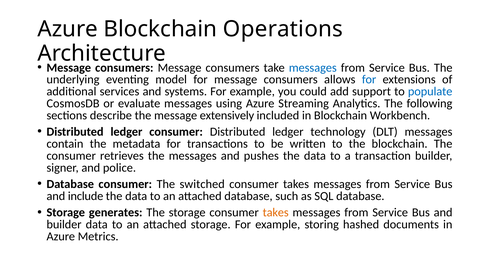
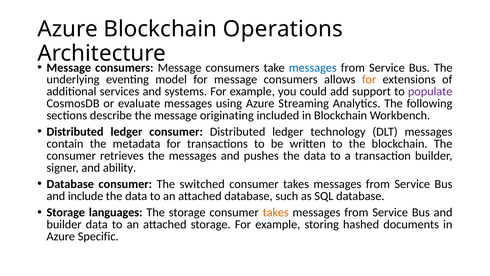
for colour: blue -> orange (369, 79)
populate colour: blue -> purple (430, 91)
extensively: extensively -> originating (227, 115)
police: police -> ability (120, 167)
generates: generates -> languages (116, 212)
Metrics: Metrics -> Specific (98, 236)
